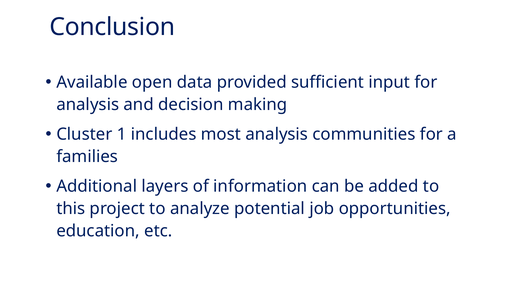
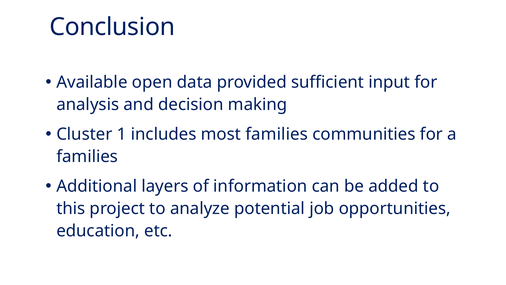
most analysis: analysis -> families (277, 134)
